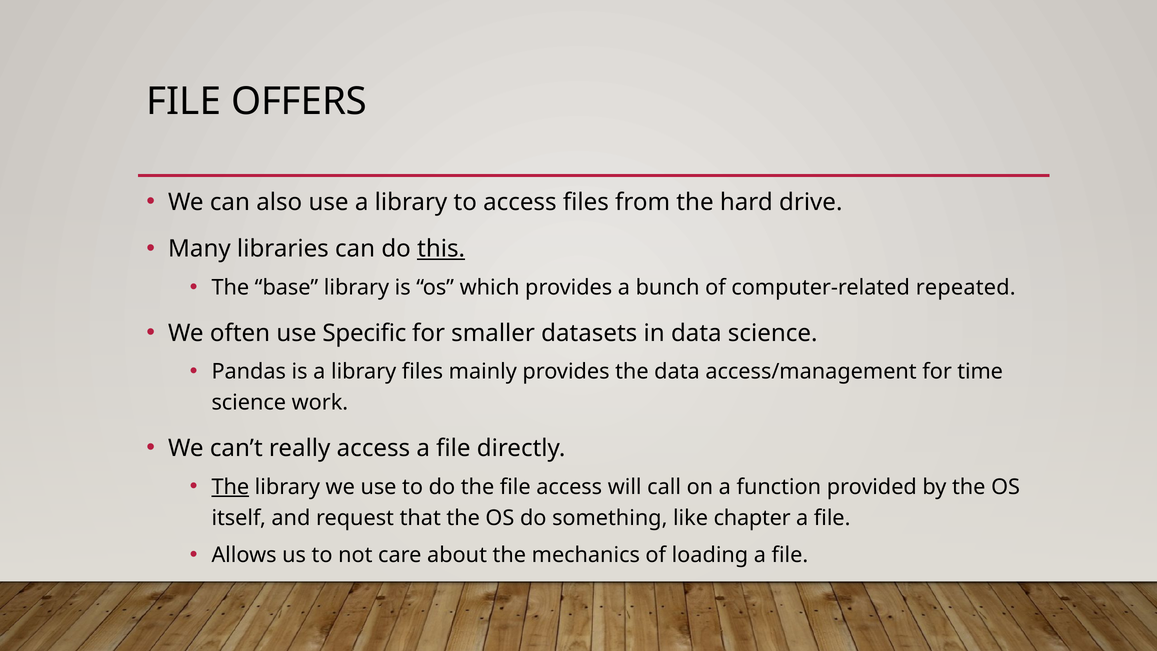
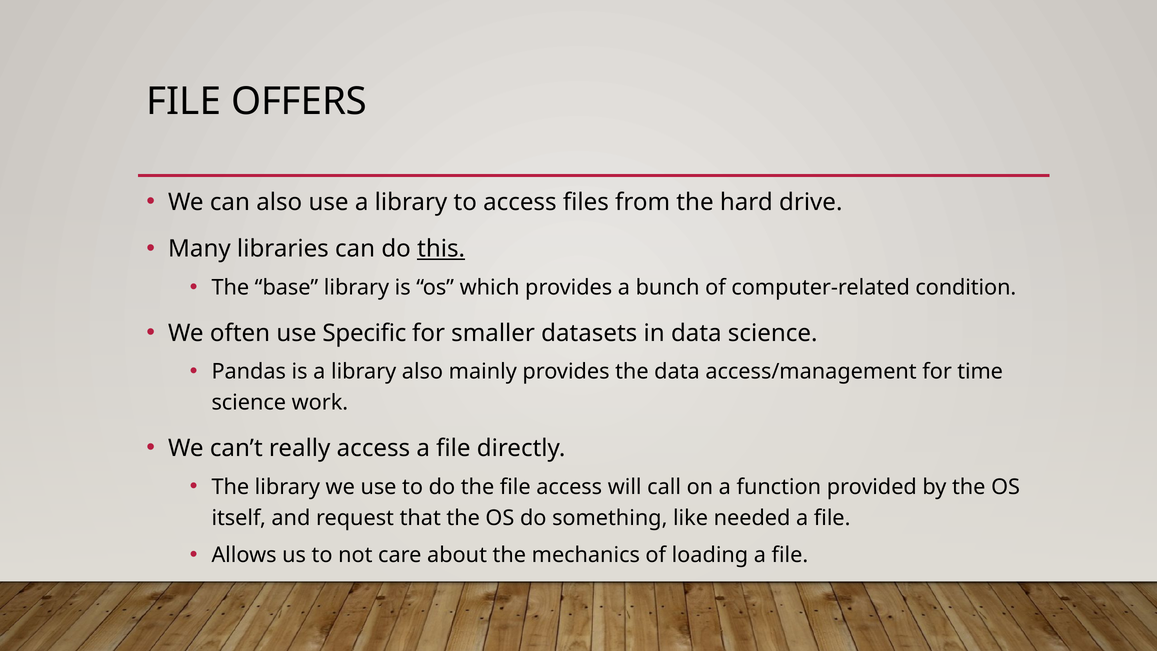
repeated: repeated -> condition (966, 287)
library files: files -> also (422, 371)
The underline: present -> none (230, 487)
chapter: chapter -> needed (752, 518)
